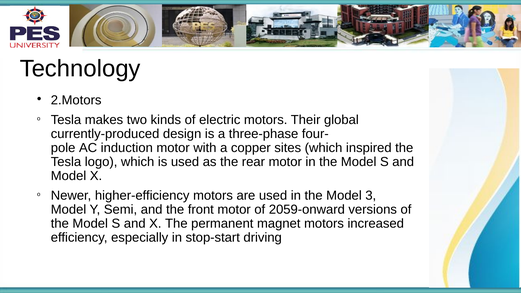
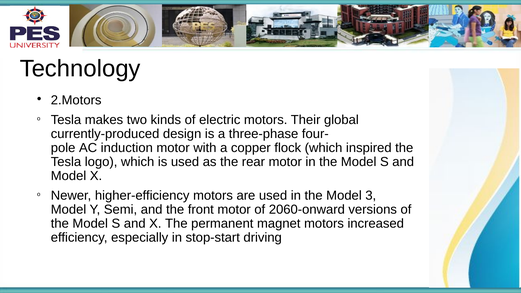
sites: sites -> flock (288, 148)
2059-onward: 2059-onward -> 2060-onward (307, 210)
